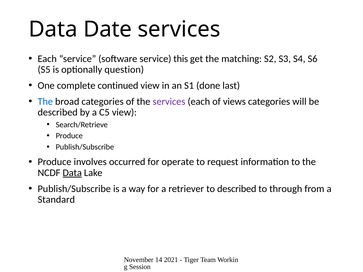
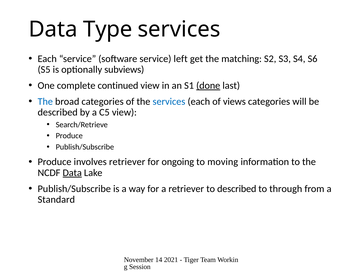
Date: Date -> Type (108, 29)
this: this -> left (181, 59)
question: question -> subviews (124, 70)
done underline: none -> present (208, 86)
services colour: purple -> blue (169, 102)
involves occurred: occurred -> retriever (127, 162)
operate: operate -> ongoing (178, 162)
request: request -> moving (223, 162)
